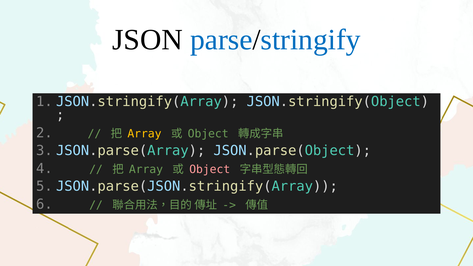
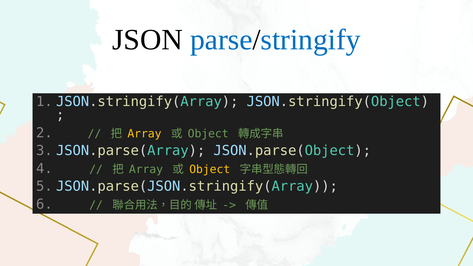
Object colour: pink -> yellow (210, 169)
